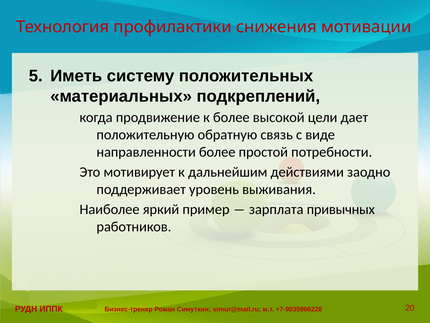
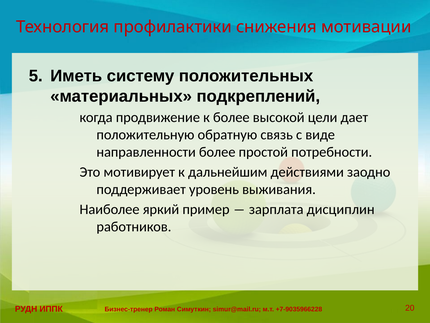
привычных: привычных -> дисциплин (341, 209)
